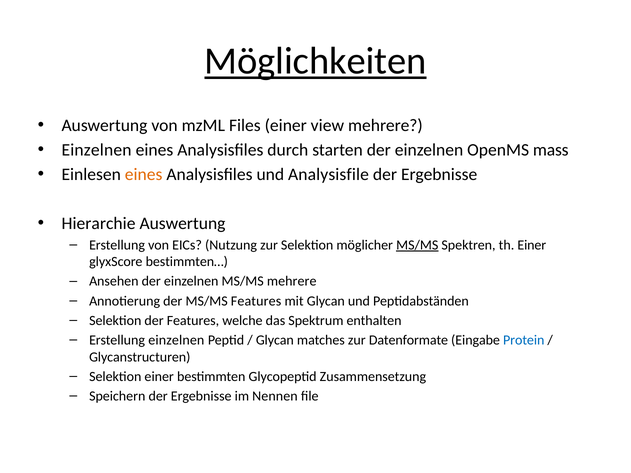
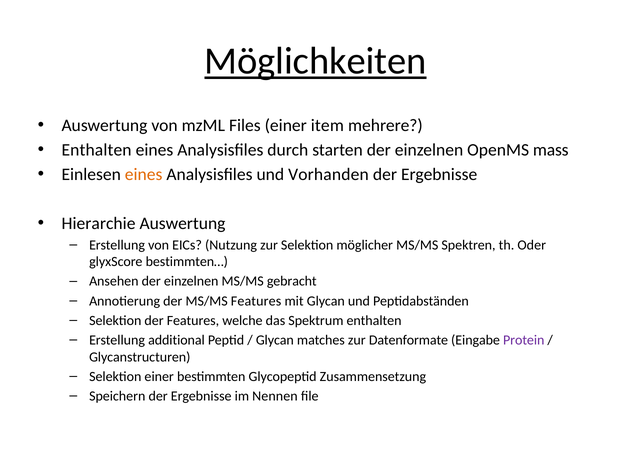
view: view -> item (327, 125)
Einzelnen: Einzelnen -> Enthalten (97, 150)
Analysisfile: Analysisfile -> Vorhanden (328, 174)
MS/MS underline: present -> none (417, 245)
th Einer: Einer -> Oder (532, 245)
MS/MS mehrere: mehrere -> gebracht (292, 281)
Erstellung einzelnen: einzelnen -> additional (176, 340)
Protein colour: blue -> purple (524, 340)
